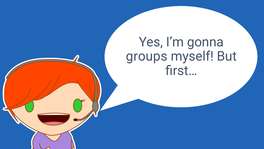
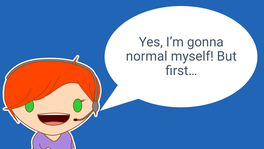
groups: groups -> normal (147, 56)
